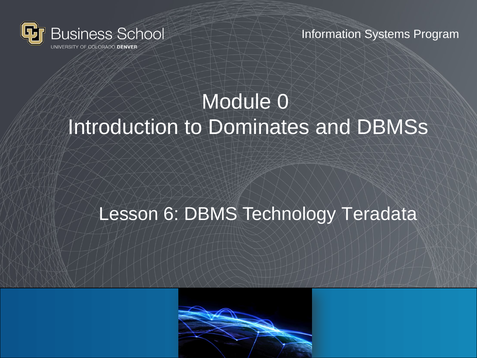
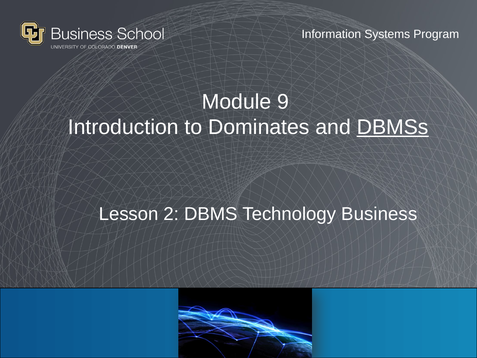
0: 0 -> 9 (283, 102)
DBMSs underline: none -> present (393, 127)
6: 6 -> 2 (171, 214)
Teradata: Teradata -> Business (379, 214)
